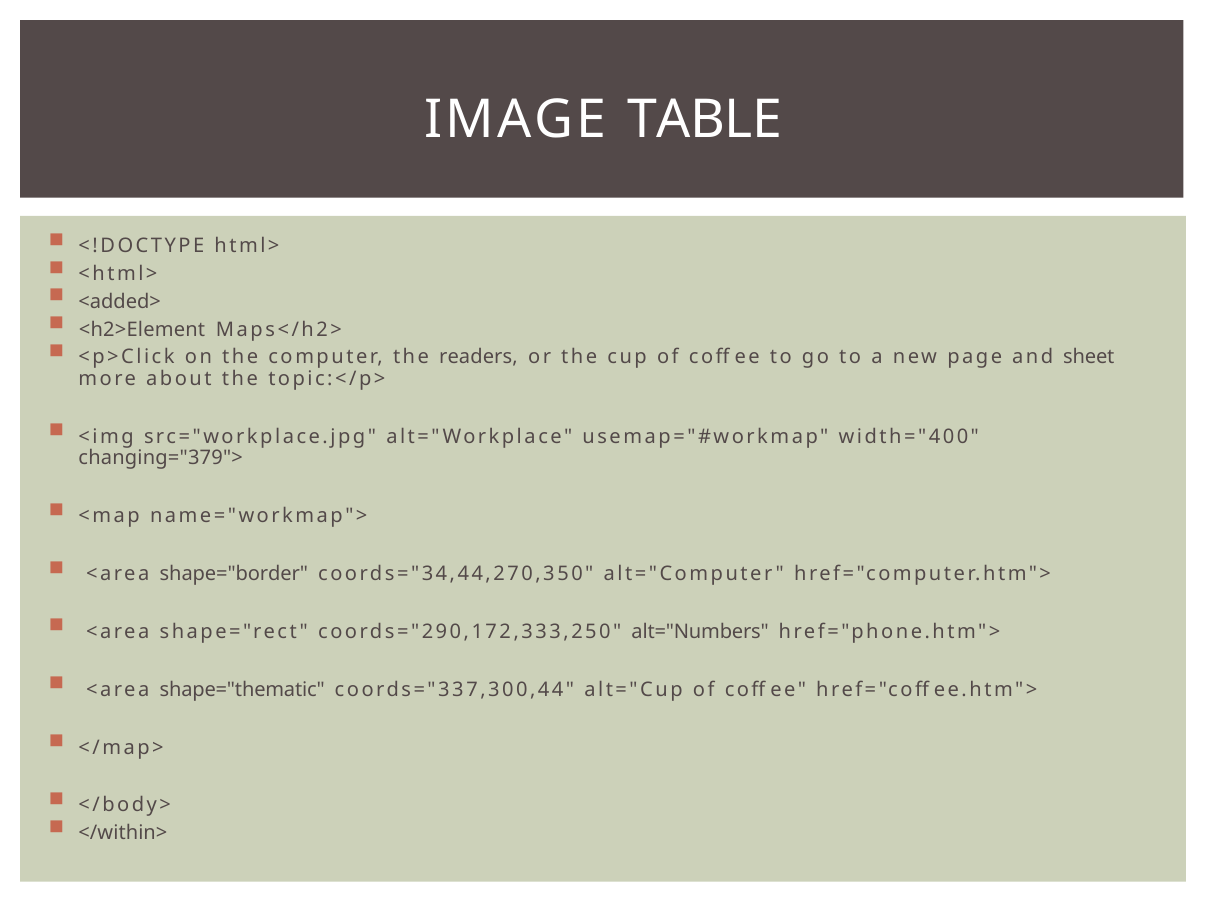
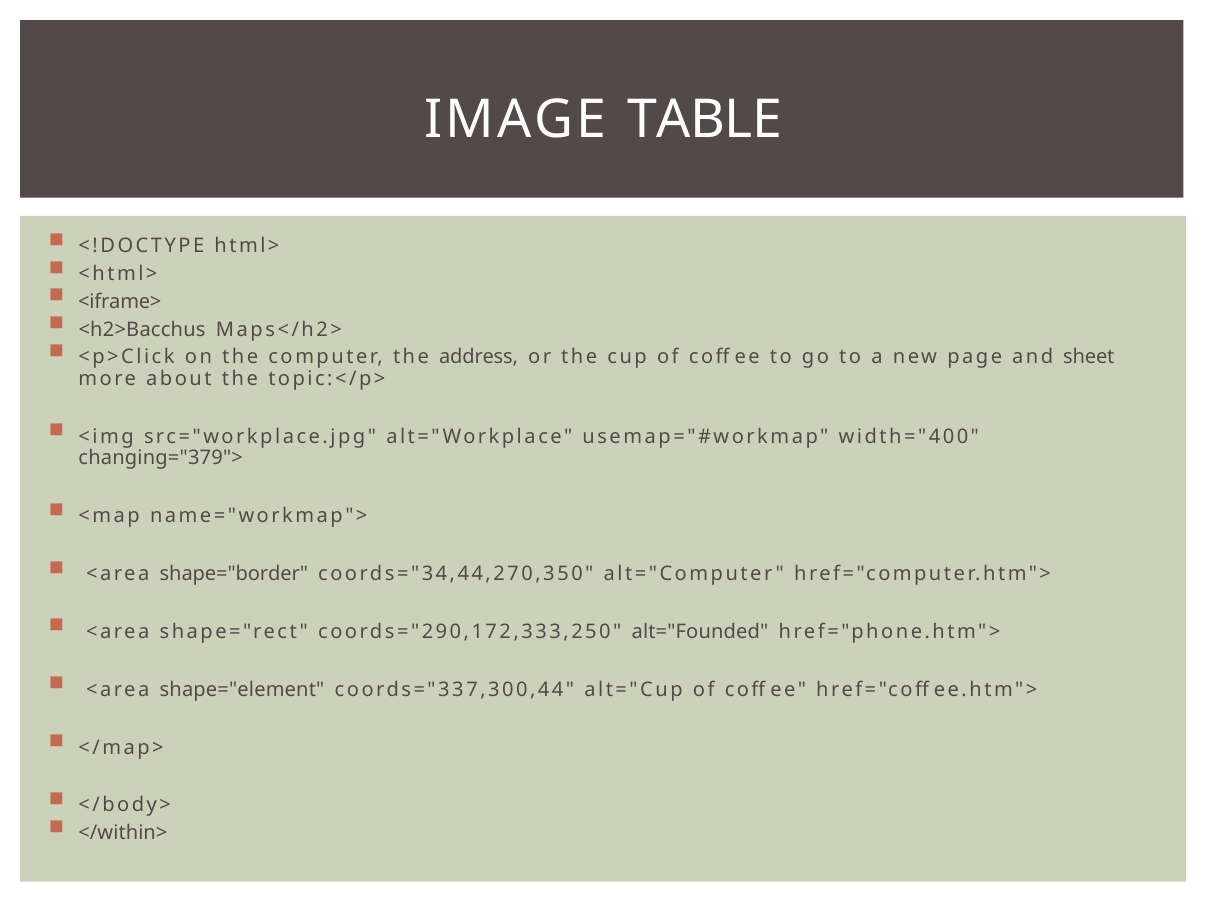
<added>: <added> -> <iframe> (120, 302)
<h2>Element: <h2>Element -> <h2>Bacchus (142, 330)
readers: readers -> address (479, 357)
alt="Numbers: alt="Numbers -> alt="Founded (700, 632)
shape="thematic: shape="thematic -> shape="element (242, 690)
